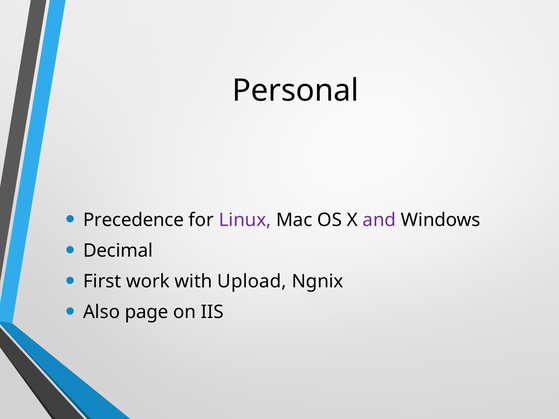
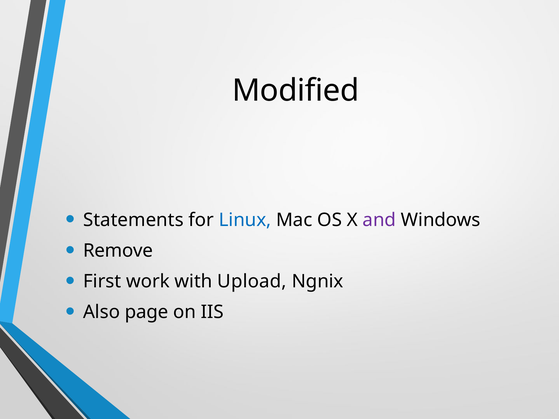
Personal: Personal -> Modified (296, 91)
Precedence: Precedence -> Statements (133, 220)
Linux colour: purple -> blue (245, 220)
Decimal: Decimal -> Remove (118, 251)
